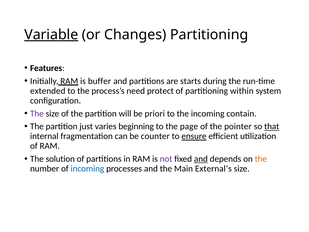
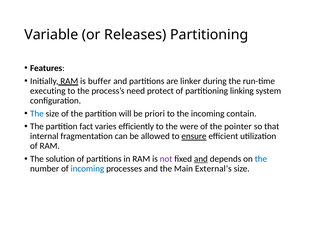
Variable underline: present -> none (51, 35)
Changes: Changes -> Releases (135, 35)
starts: starts -> linker (191, 81)
extended: extended -> executing (48, 91)
within: within -> linking (242, 91)
The colour: purple -> blue (37, 113)
just: just -> fact (86, 126)
beginning: beginning -> efficiently (136, 126)
page: page -> were (189, 126)
that underline: present -> none (272, 126)
counter: counter -> allowed (155, 136)
the colour: orange -> blue (261, 159)
